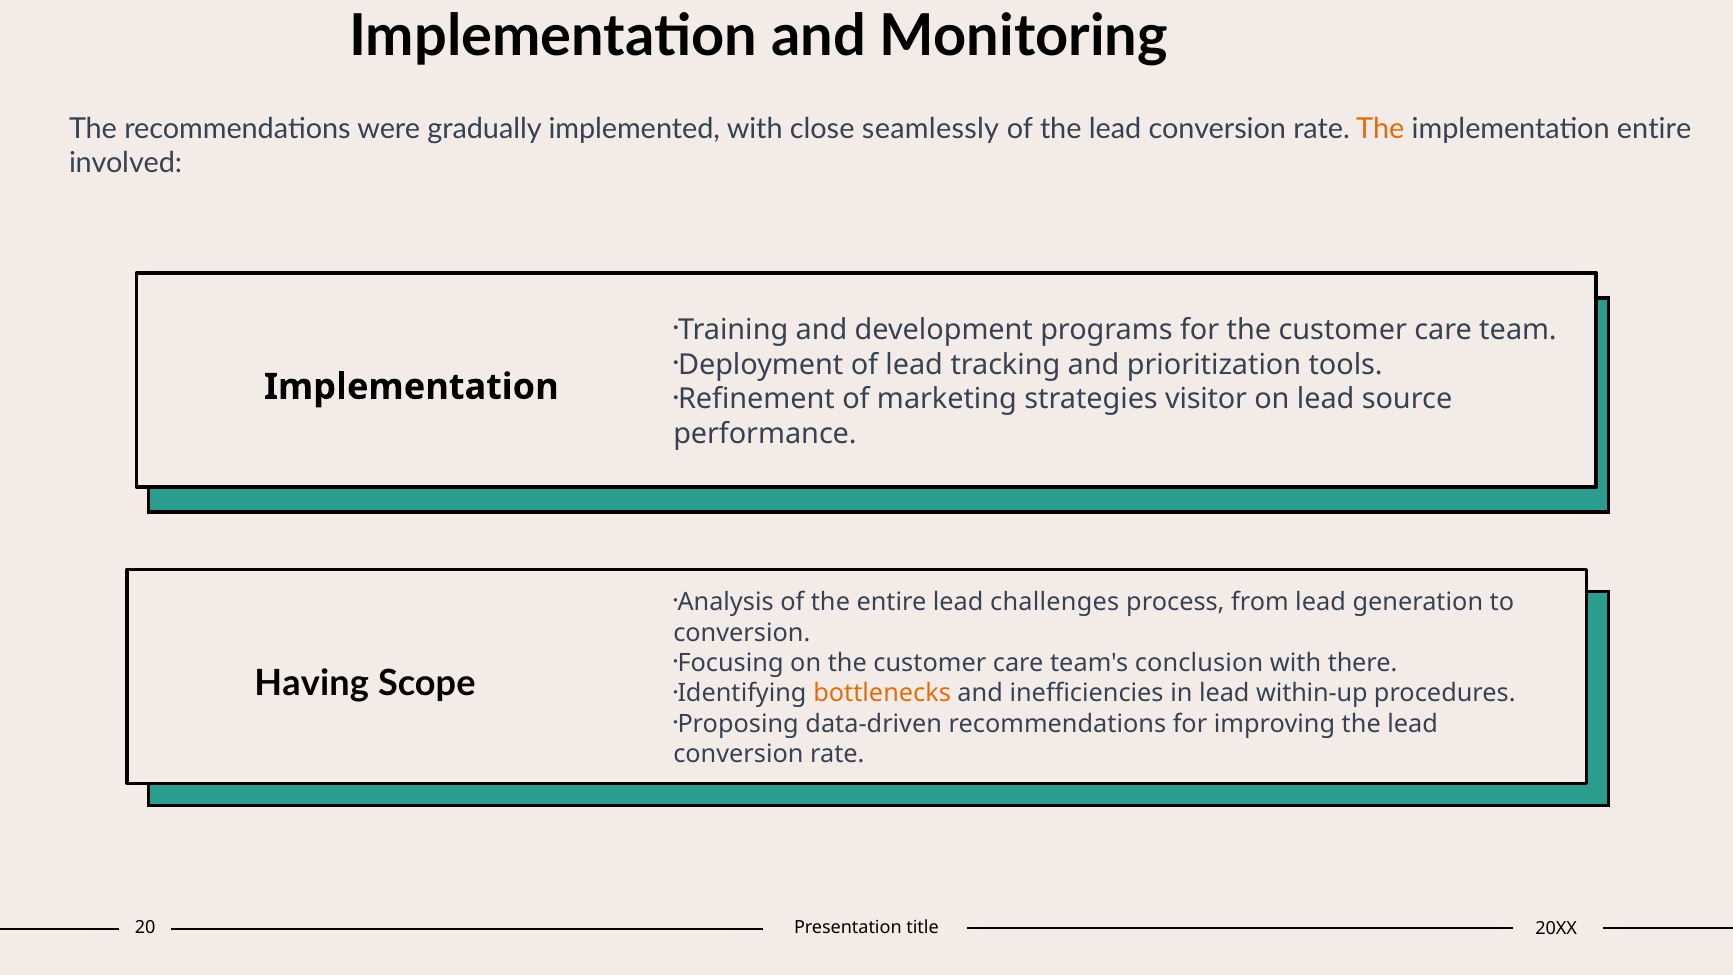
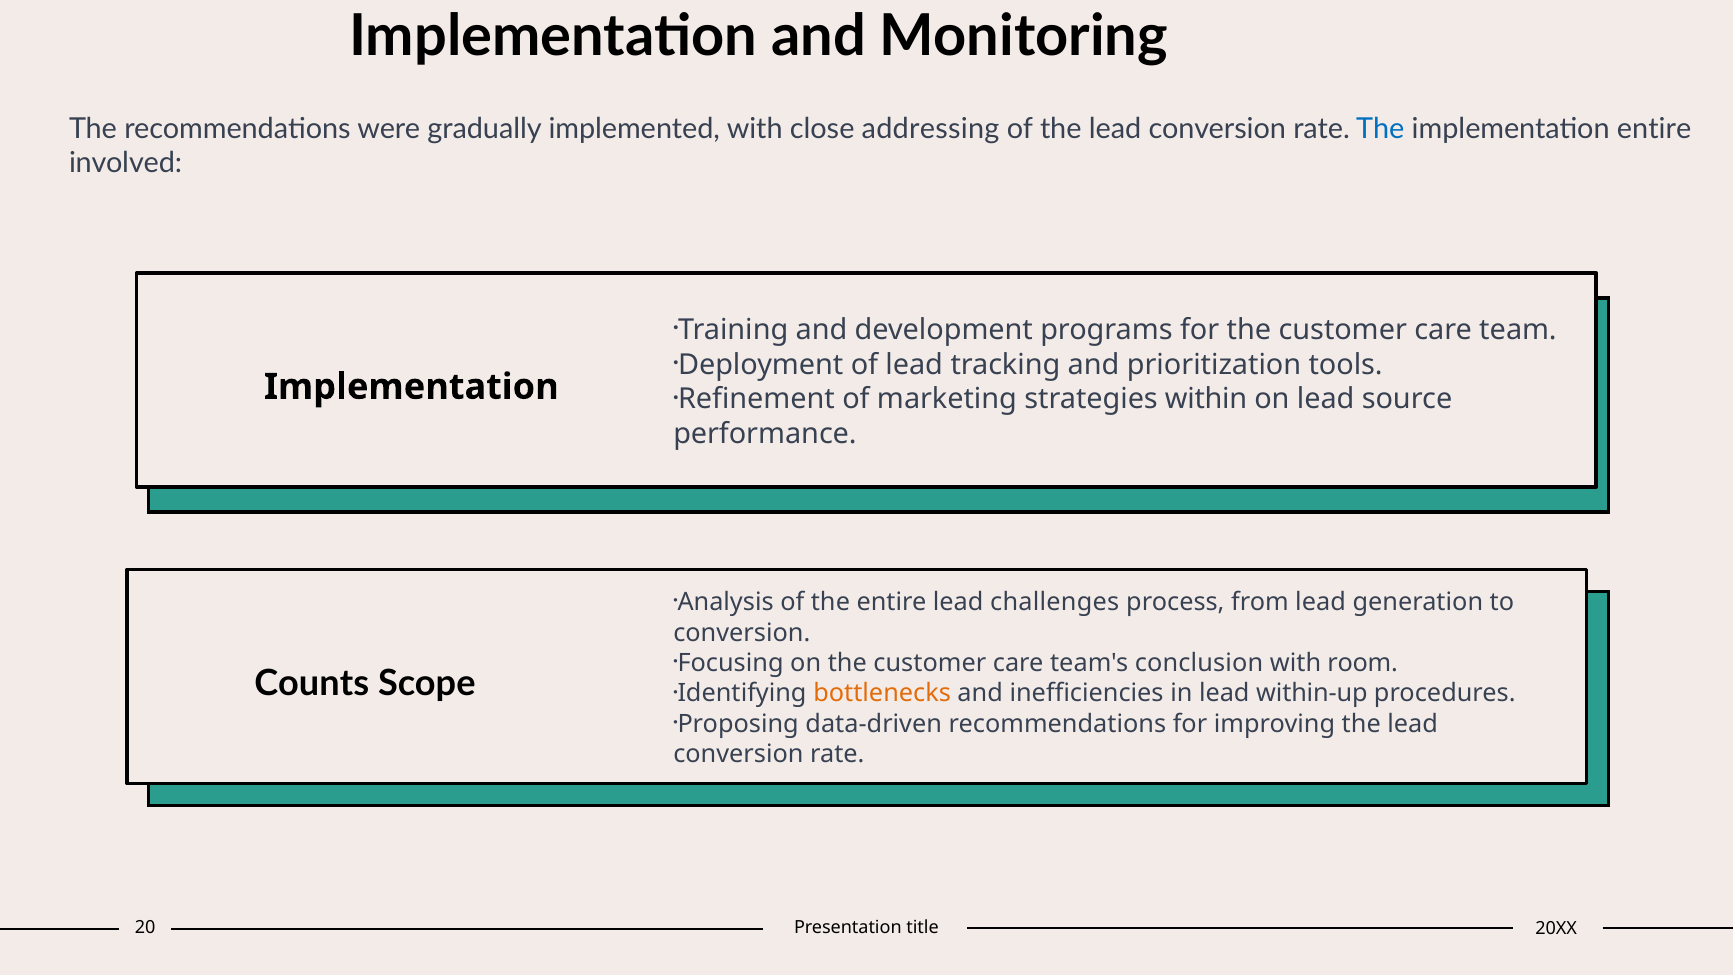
seamlessly: seamlessly -> addressing (931, 129)
The colour: orange -> blue (1380, 129)
visitor: visitor -> within (1206, 399)
there: there -> room (1363, 663)
Having: Having -> Counts (312, 683)
